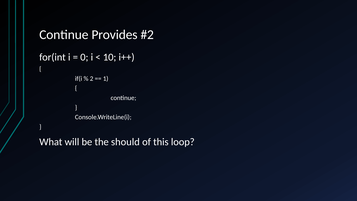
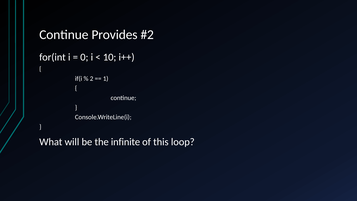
should: should -> infinite (125, 142)
